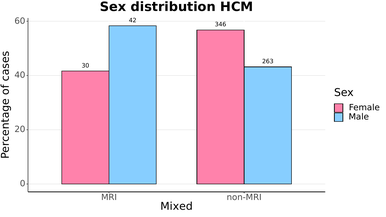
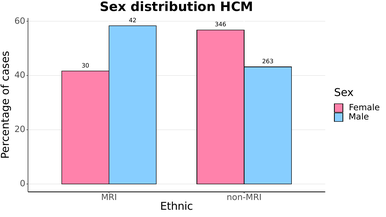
Mixed: Mixed -> Ethnic (177, 207)
